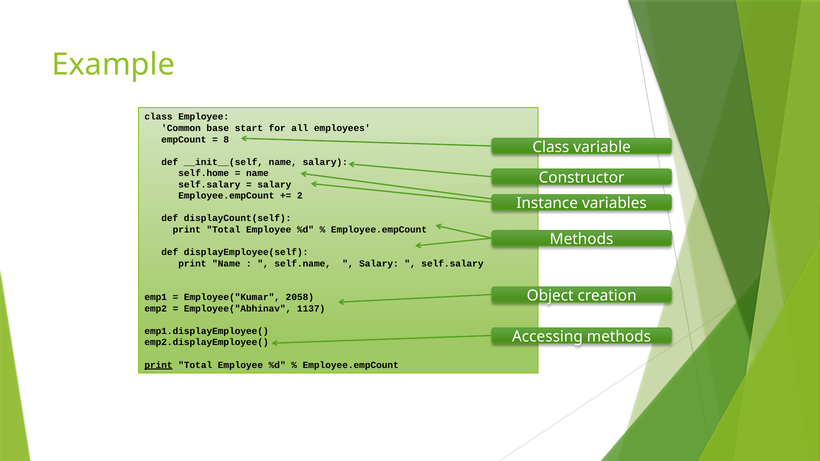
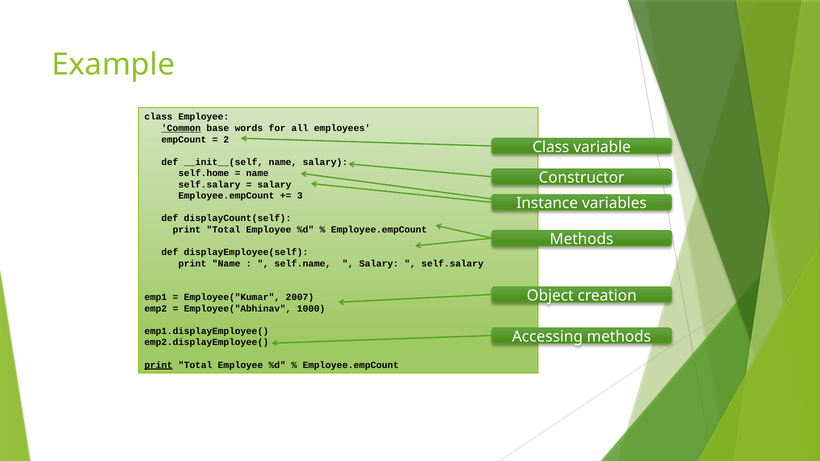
Common underline: none -> present (181, 128)
start: start -> words (249, 128)
8: 8 -> 2 (226, 139)
2: 2 -> 3 (300, 196)
2058: 2058 -> 2007 (300, 297)
1137: 1137 -> 1000 (311, 309)
